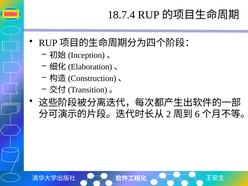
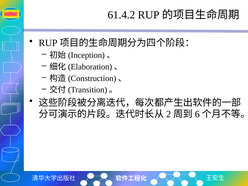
18.7.4: 18.7.4 -> 61.4.2 (121, 15)
